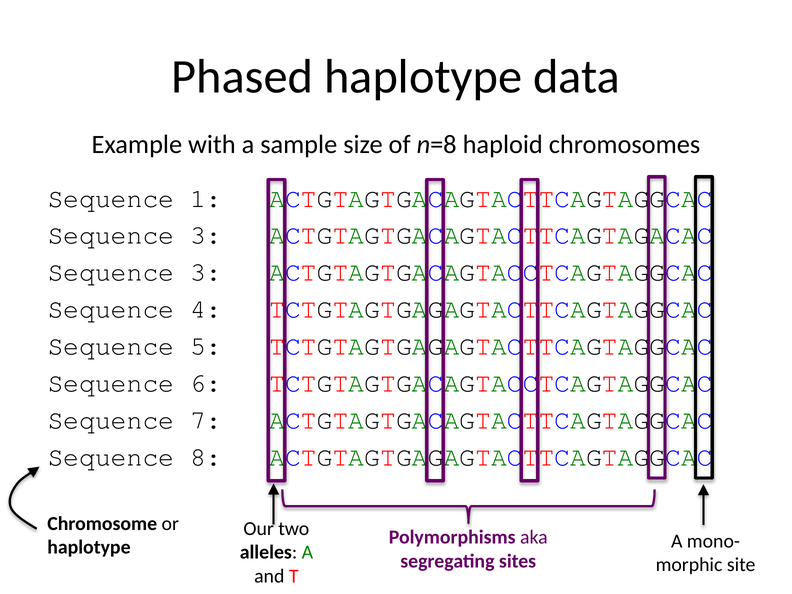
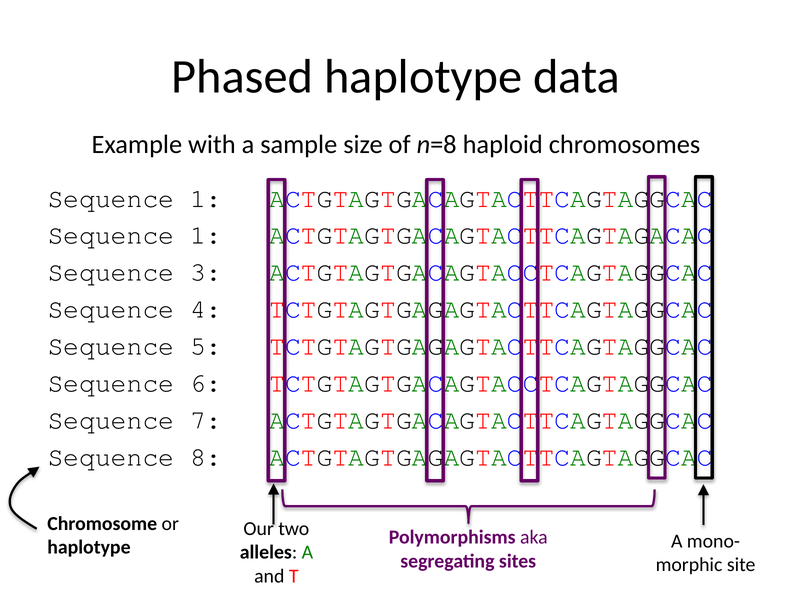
3: 3 -> 1 (206, 235)
